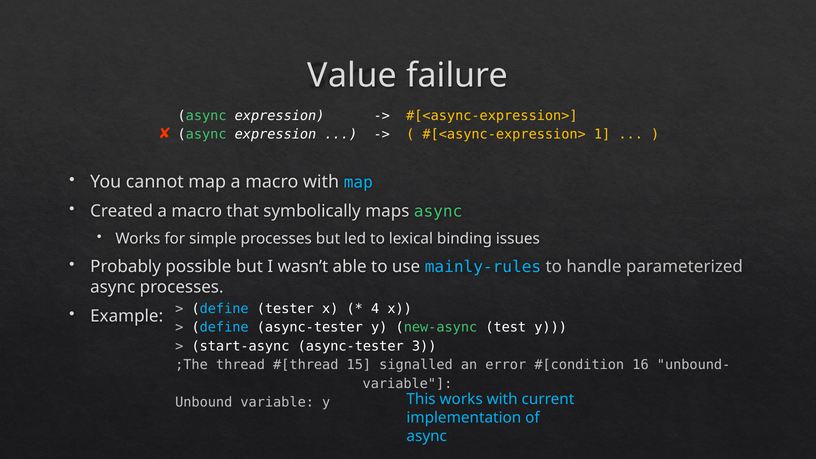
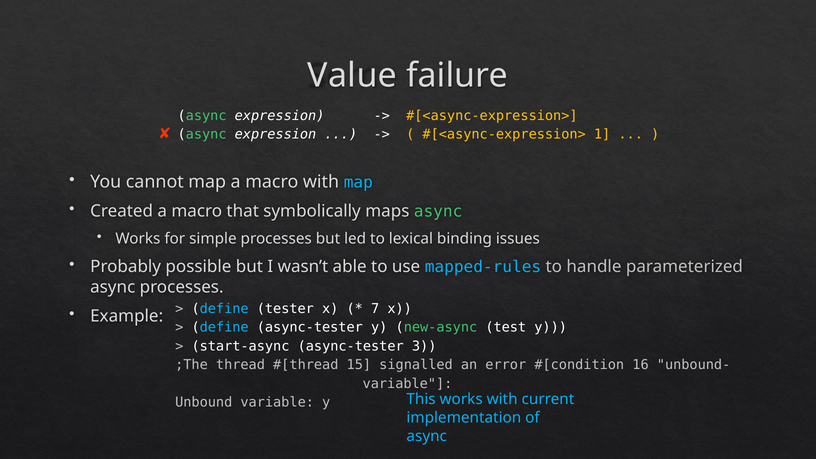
mainly-rules: mainly-rules -> mapped-rules (483, 267)
4: 4 -> 7 (375, 309)
